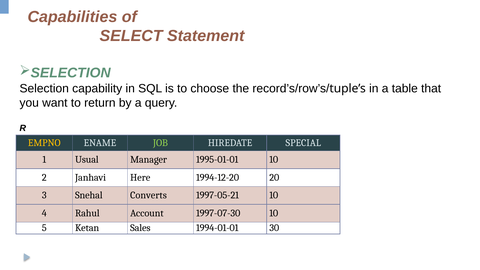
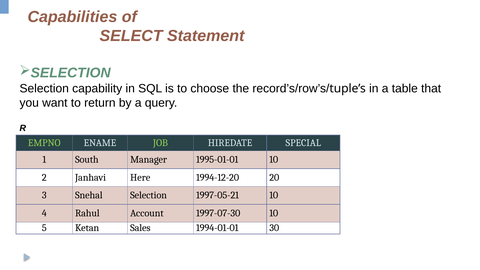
EMPNO colour: yellow -> light green (44, 143)
Usual: Usual -> South (87, 160)
Snehal Converts: Converts -> Selection (149, 195)
